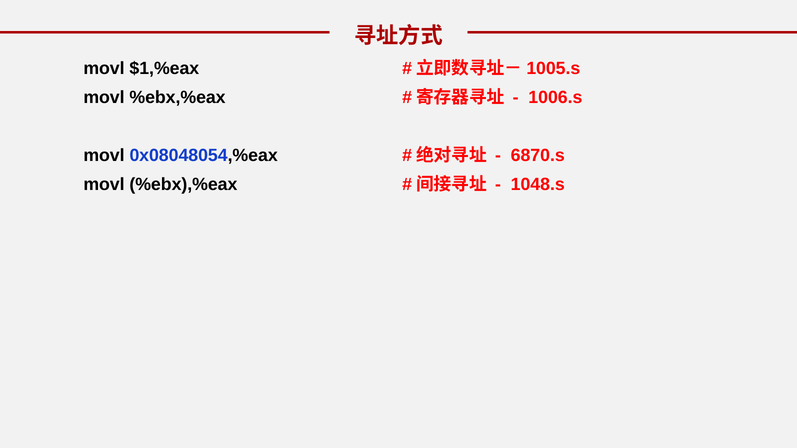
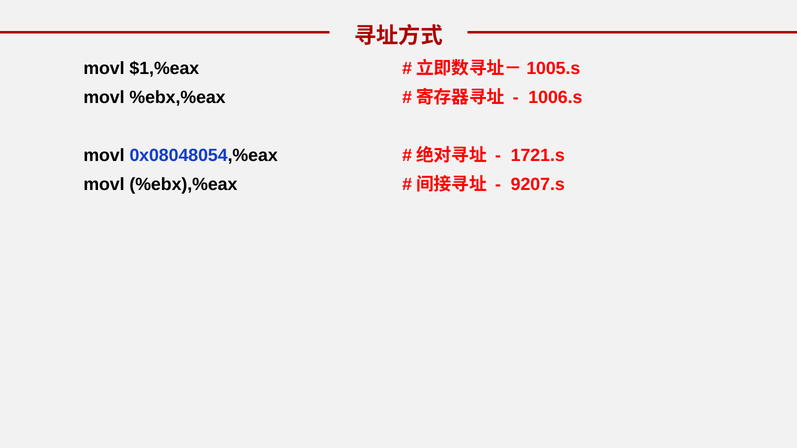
6870.s: 6870.s -> 1721.s (538, 156)
1048.s: 1048.s -> 9207.s (538, 185)
